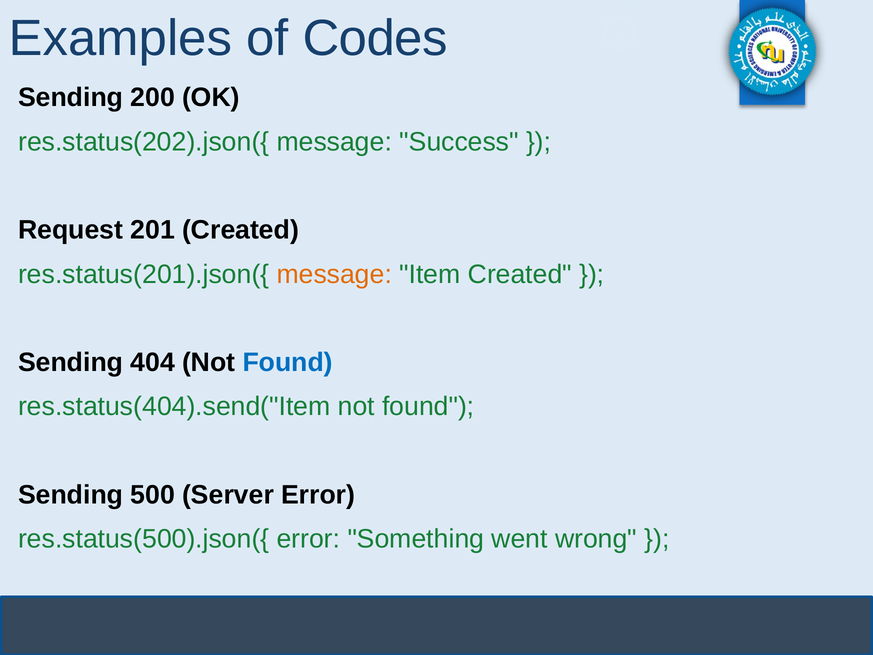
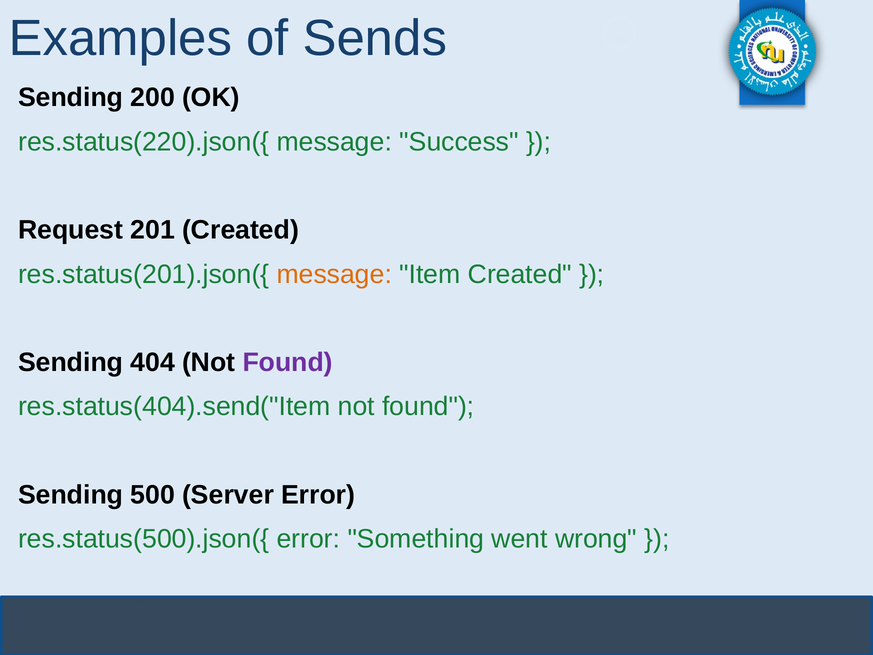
Codes: Codes -> Sends (375, 38)
res.status(202).json({: res.status(202).json({ -> res.status(220).json({ (144, 142)
Found colour: blue -> purple (288, 362)
